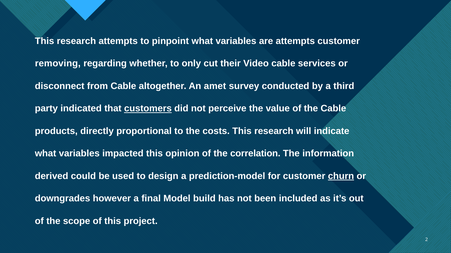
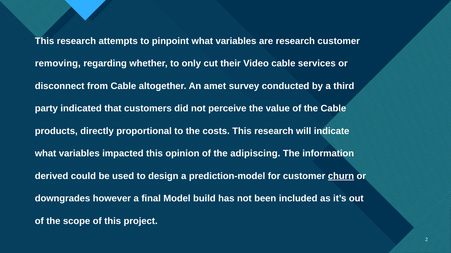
are attempts: attempts -> research (295, 41)
customers underline: present -> none (148, 109)
correlation: correlation -> adipiscing (255, 154)
